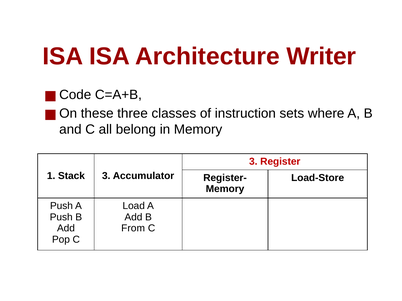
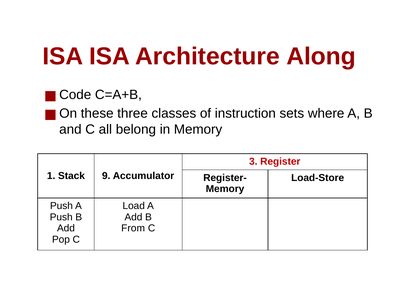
Writer: Writer -> Along (321, 56)
Stack 3: 3 -> 9 (106, 176)
